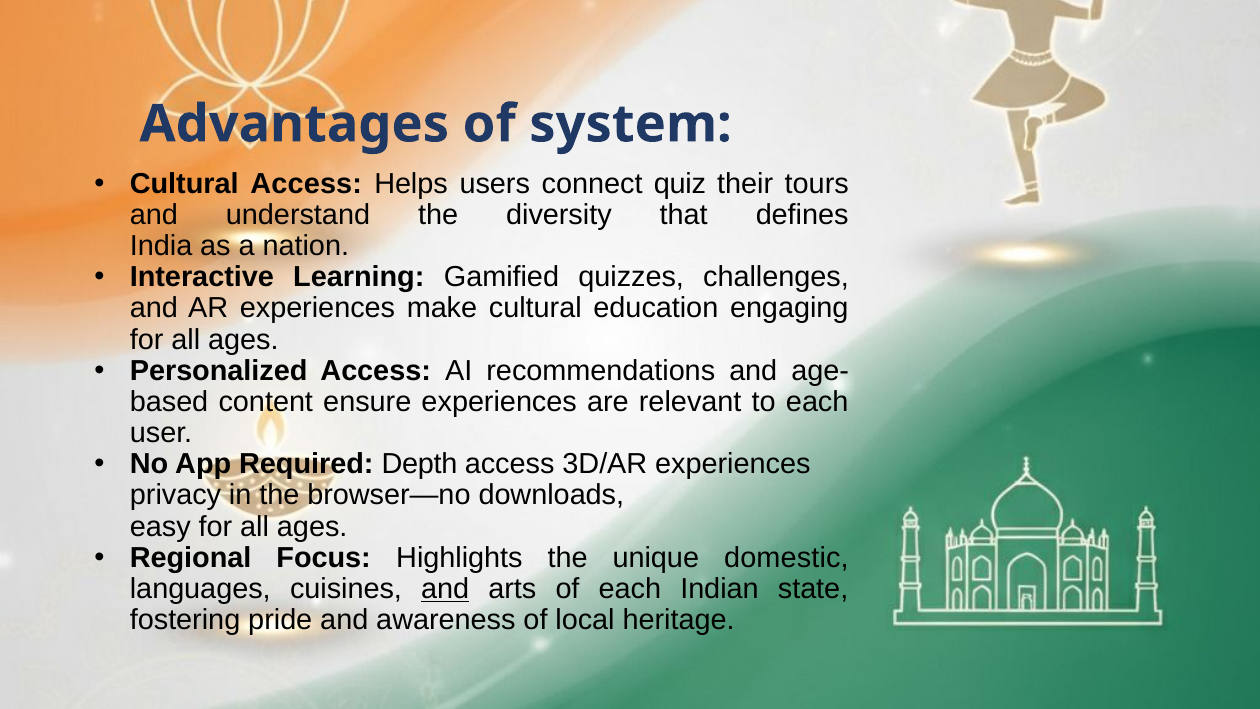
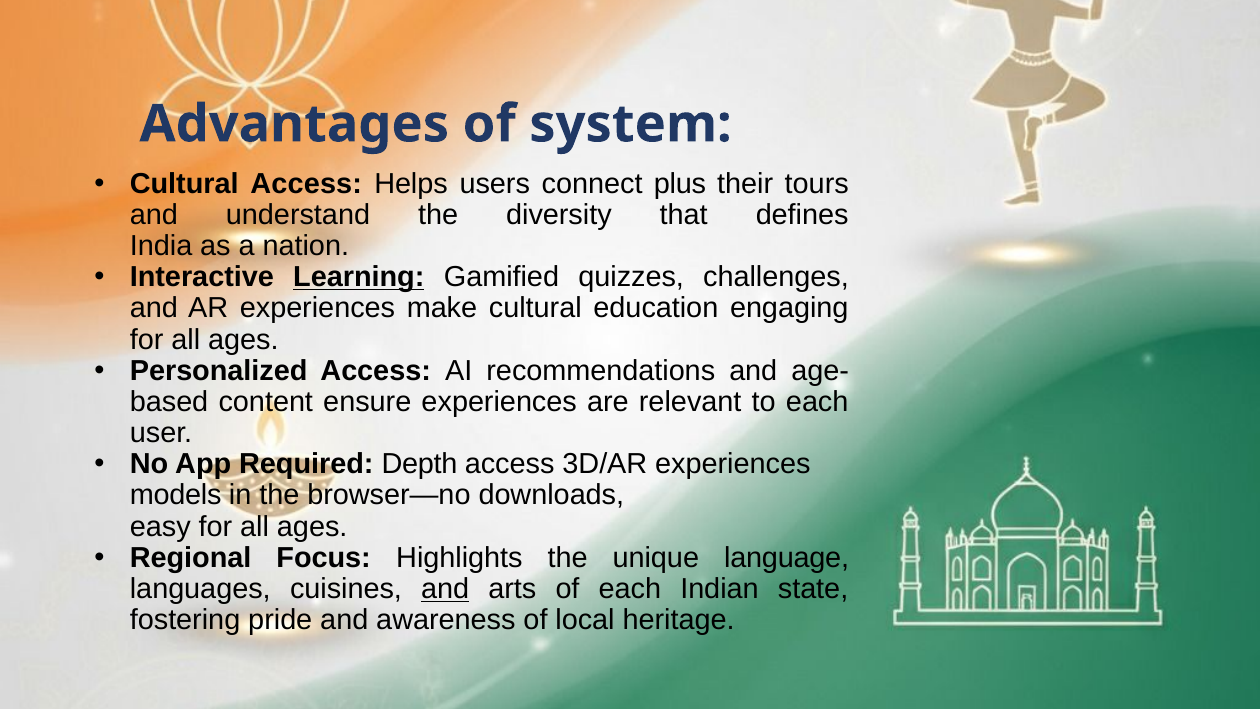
quiz: quiz -> plus (680, 183)
Learning underline: none -> present (359, 277)
privacy: privacy -> models (176, 495)
domestic: domestic -> language (787, 558)
